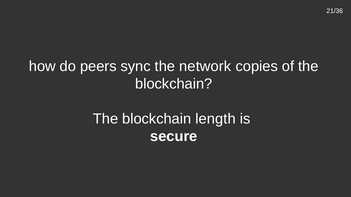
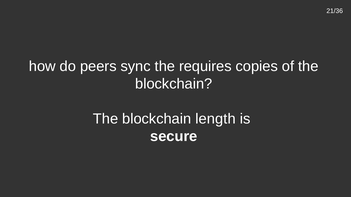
network: network -> requires (205, 66)
